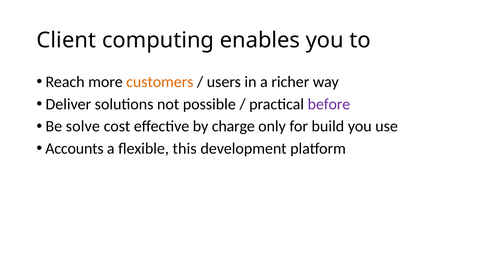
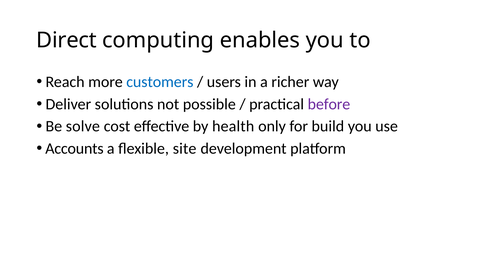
Client: Client -> Direct (67, 40)
customers colour: orange -> blue (160, 82)
charge: charge -> health (233, 127)
this: this -> site (185, 149)
